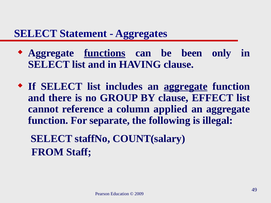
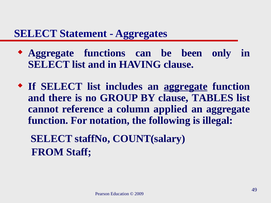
functions underline: present -> none (105, 53)
EFFECT: EFFECT -> TABLES (213, 98)
separate: separate -> notation (110, 121)
